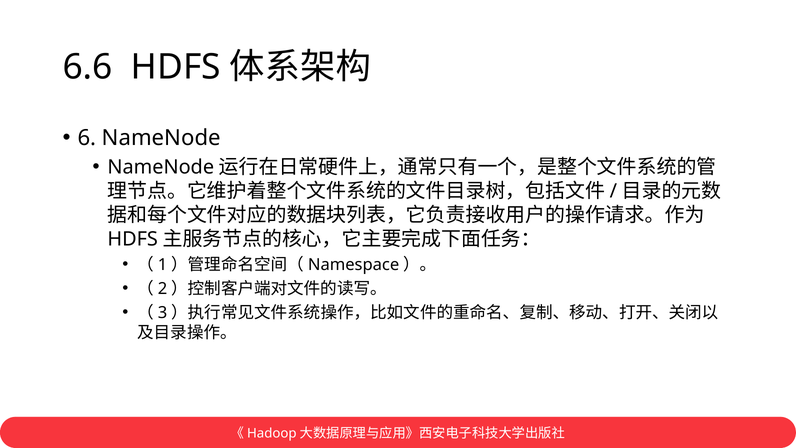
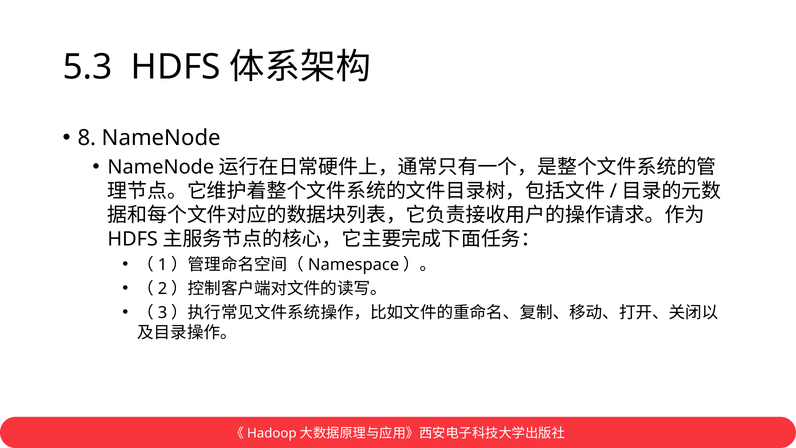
6.6: 6.6 -> 5.3 (88, 67)
6: 6 -> 8 (87, 138)
